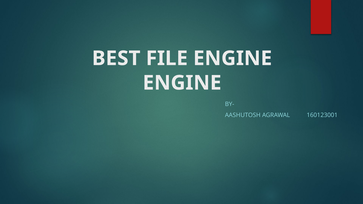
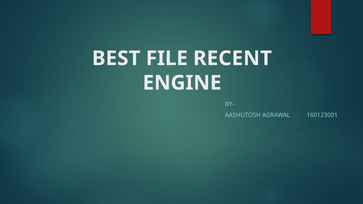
FILE ENGINE: ENGINE -> RECENT (232, 58)
